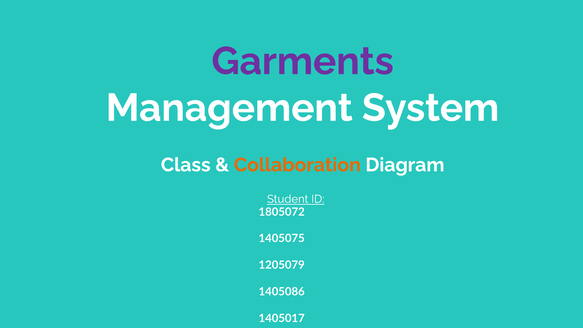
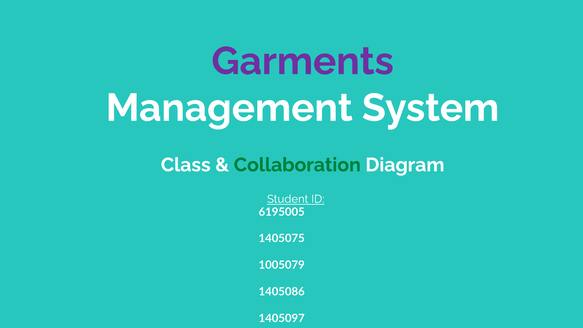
Collaboration colour: orange -> green (297, 165)
1805072: 1805072 -> 6195005 (282, 212)
1205079: 1205079 -> 1005079 (282, 265)
1405017: 1405017 -> 1405097 (282, 318)
